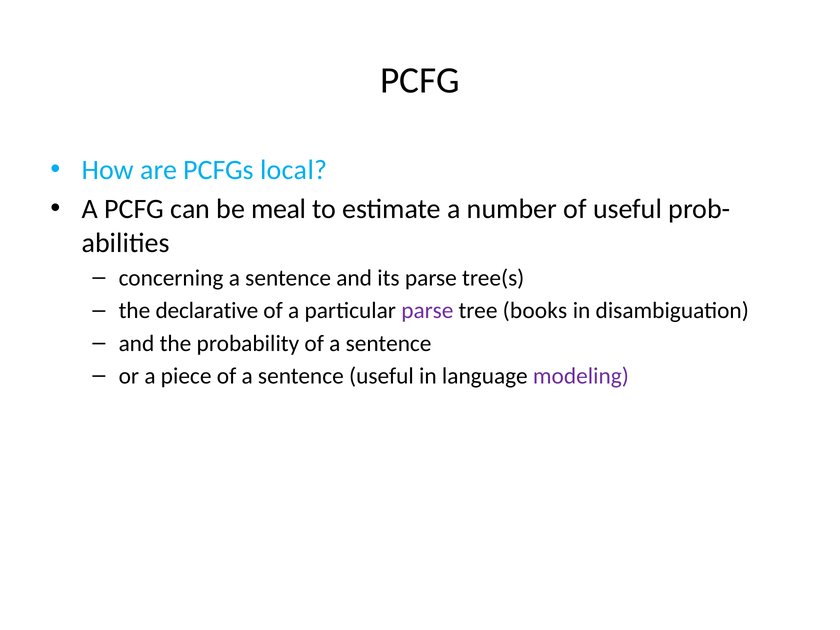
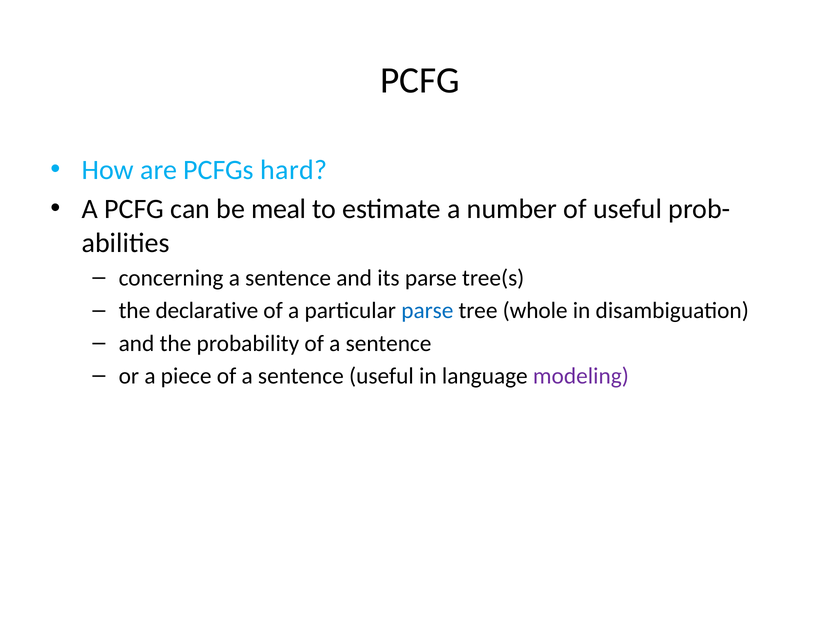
local: local -> hard (294, 170)
parse colour: purple -> blue (427, 311)
books: books -> whole (535, 311)
